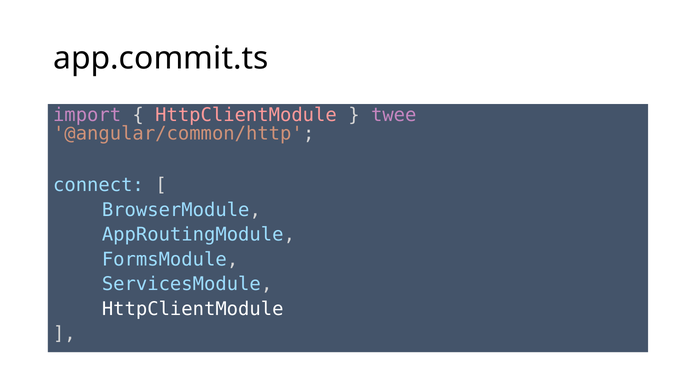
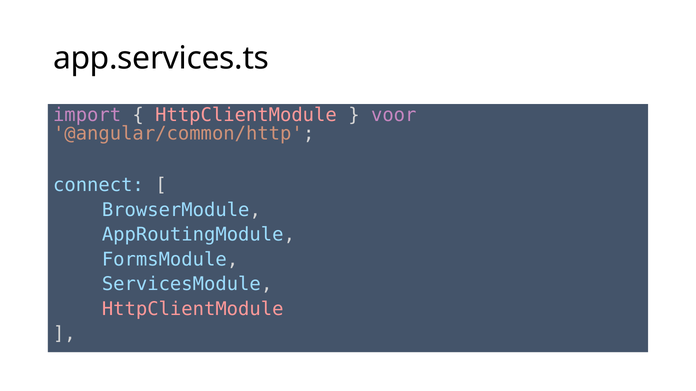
app.commit.ts: app.commit.ts -> app.services.ts (161, 58)
twee: twee -> voor (394, 115)
HttpClientModule colour: white -> pink (193, 309)
